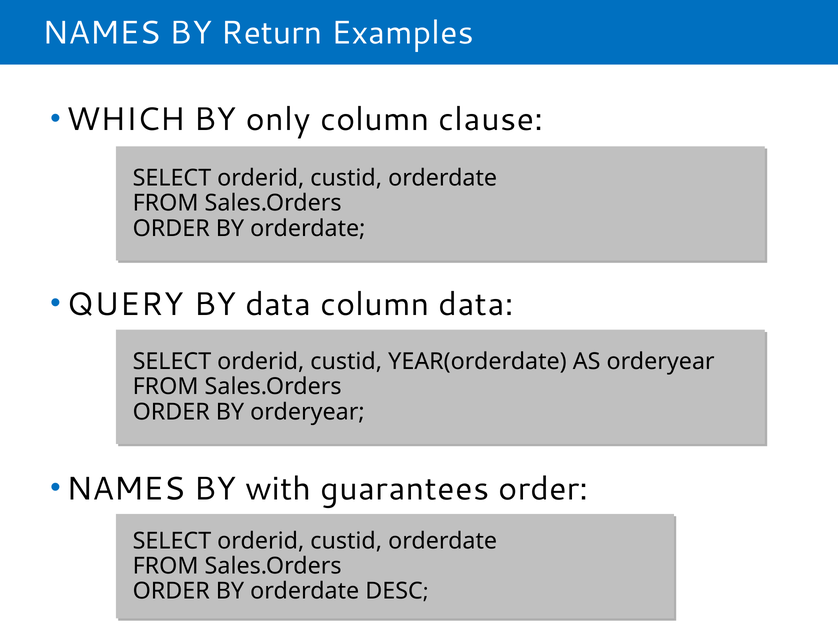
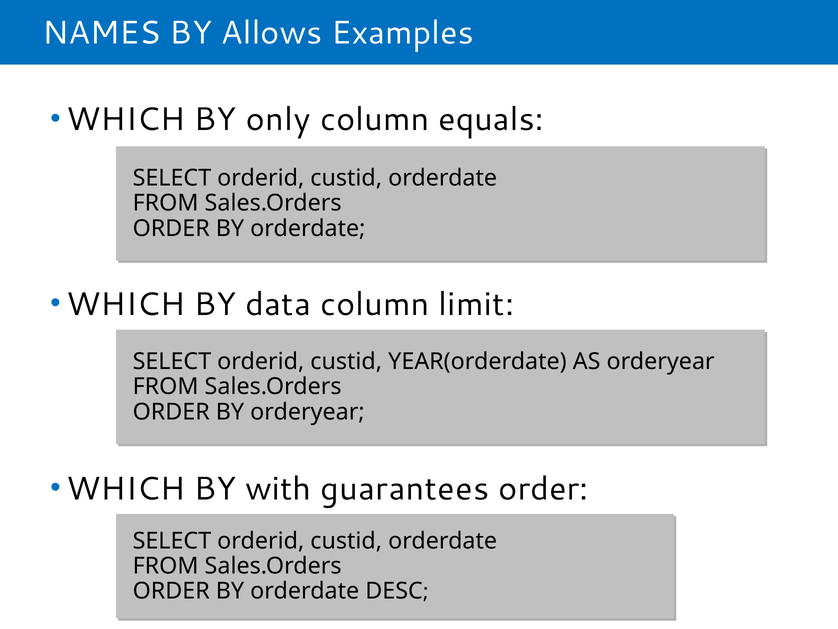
Return: Return -> Allows (272, 33)
clause: clause -> equals (491, 120)
QUERY: QUERY -> WHICH (126, 304)
column data: data -> limit (476, 304)
NAMES: NAMES -> WHICH (126, 489)
